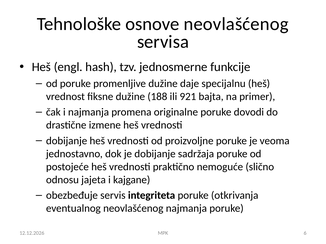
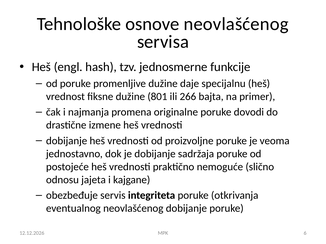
188: 188 -> 801 (157, 97)
921: 921 -> 266 (188, 97)
neovlašćenog najmanja: najmanja -> dobijanje (186, 209)
